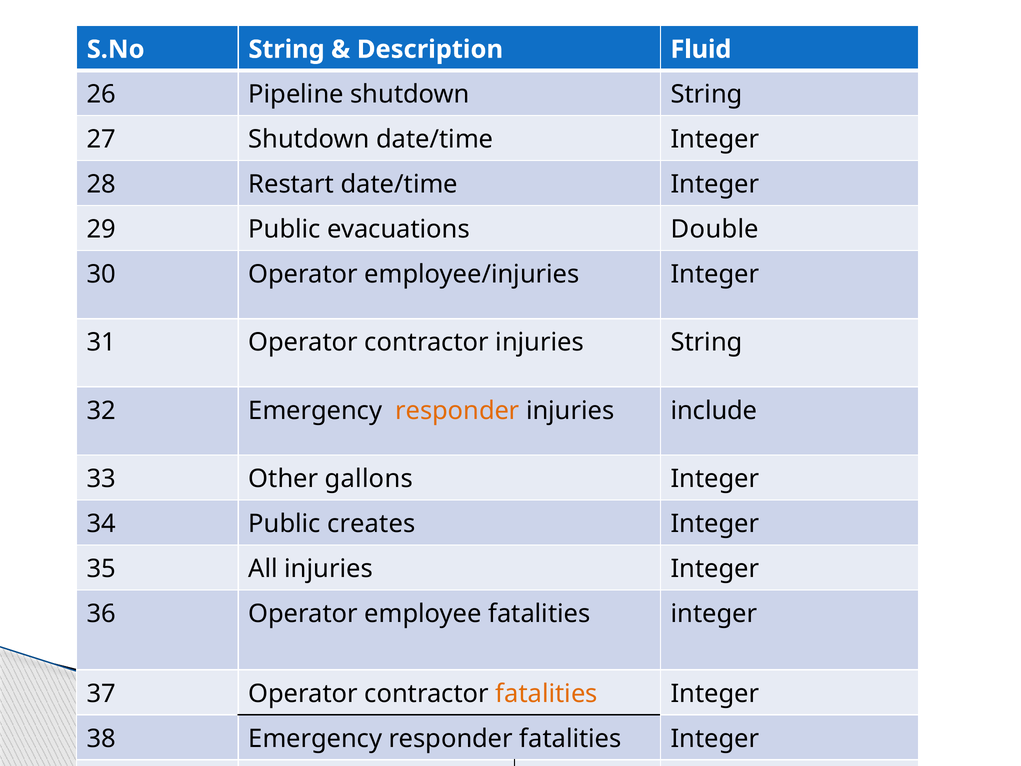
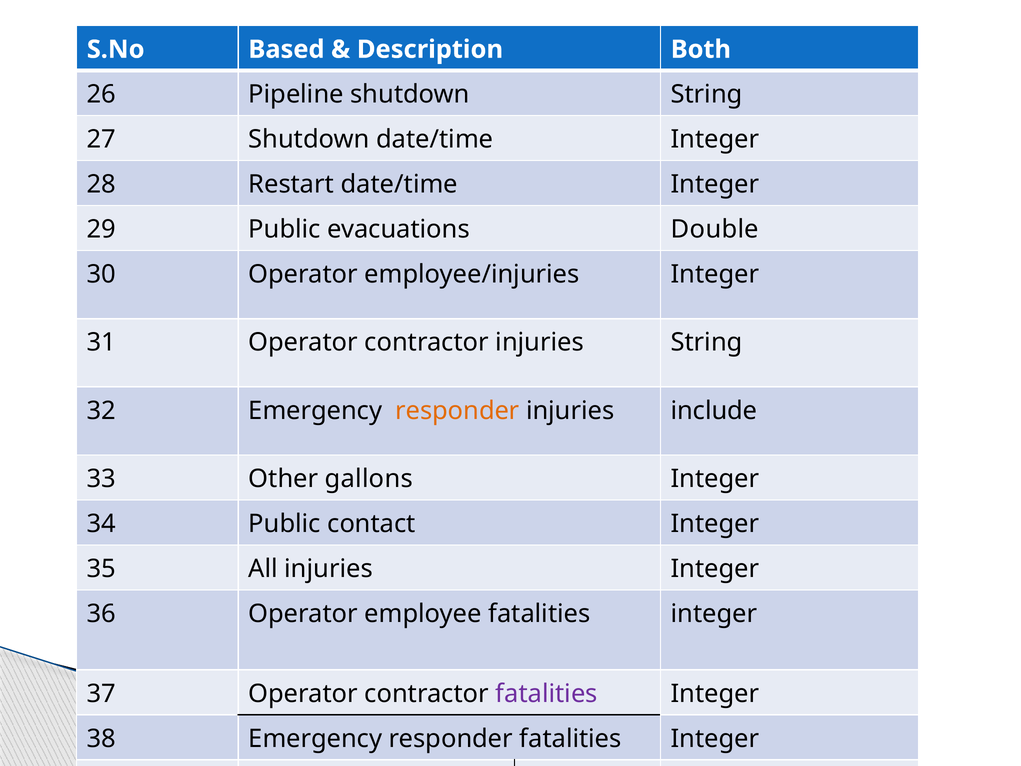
S.No String: String -> Based (287, 49)
Fluid: Fluid -> Both (701, 49)
creates: creates -> contact (371, 524)
fatalities colour: orange -> purple (547, 693)
